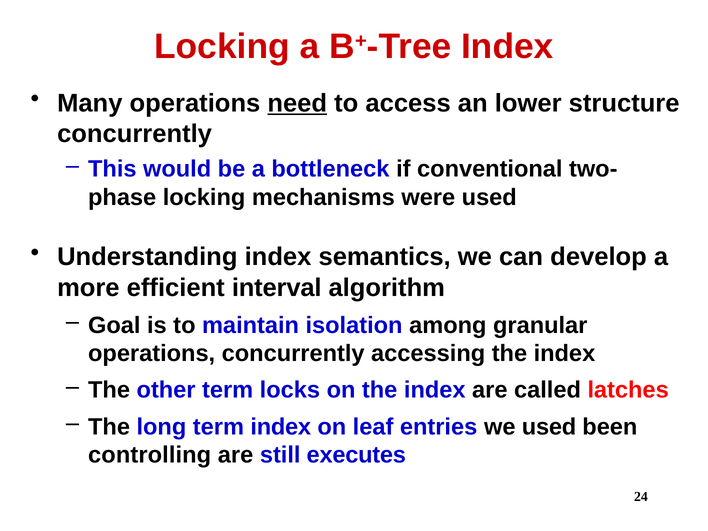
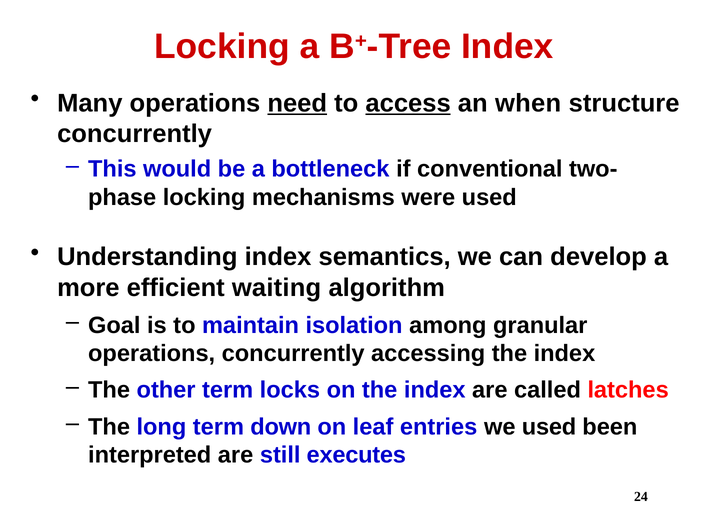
access underline: none -> present (408, 103)
lower: lower -> when (528, 103)
interval: interval -> waiting (277, 288)
term index: index -> down (281, 427)
controlling: controlling -> interpreted (150, 455)
